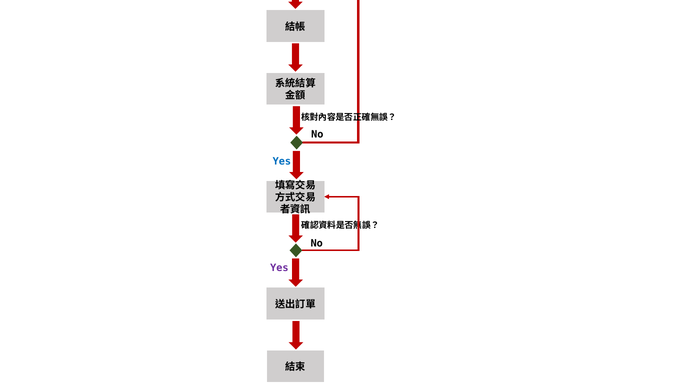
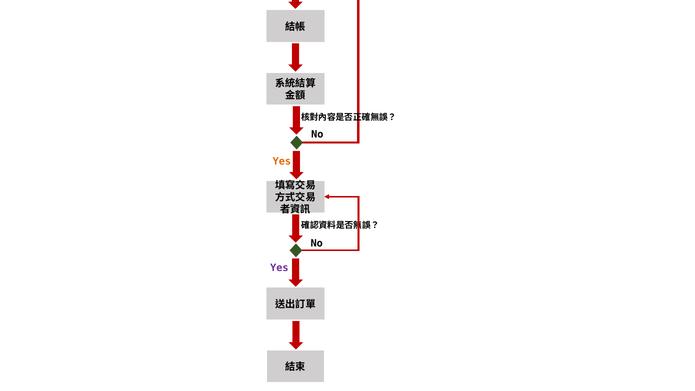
Yes colour: blue -> orange (282, 161)
